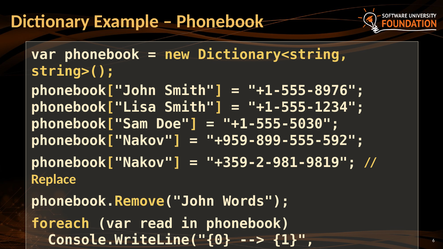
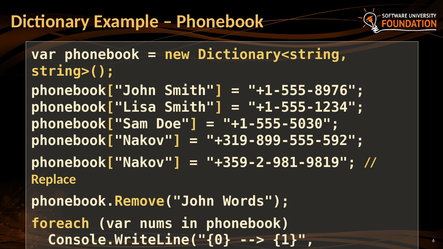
+959-899-555-592: +959-899-555-592 -> +319-899-555-592 (285, 141)
read: read -> nums (156, 224)
